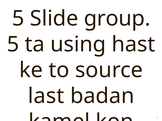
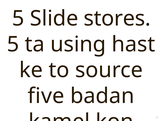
group: group -> stores (117, 19)
last: last -> five (46, 96)
